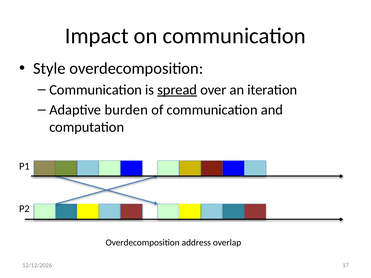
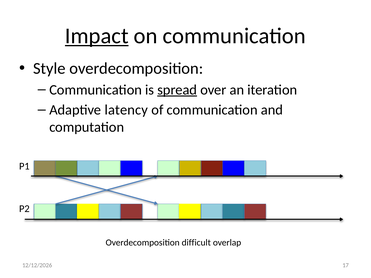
Impact underline: none -> present (97, 36)
burden: burden -> latency (126, 110)
address: address -> difficult (196, 243)
